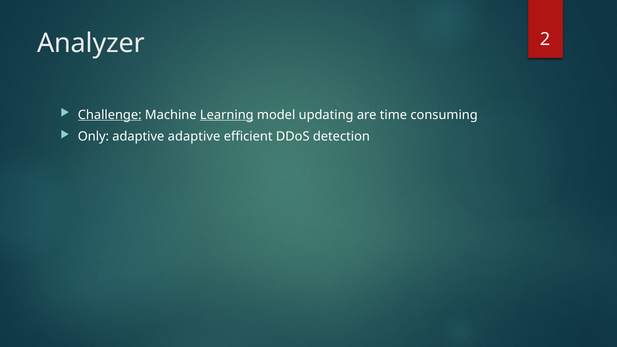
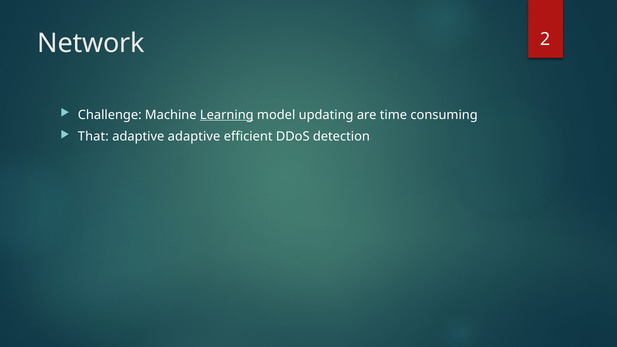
Analyzer: Analyzer -> Network (91, 43)
Challenge underline: present -> none (110, 115)
Only: Only -> That (93, 137)
